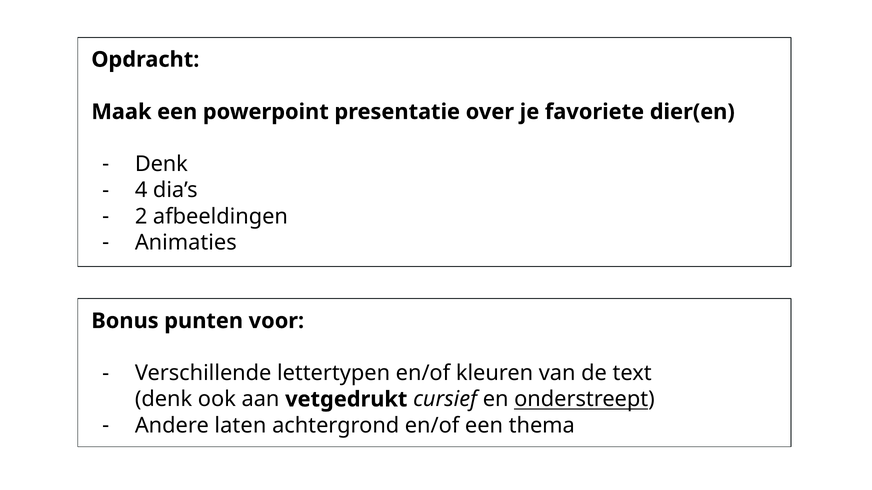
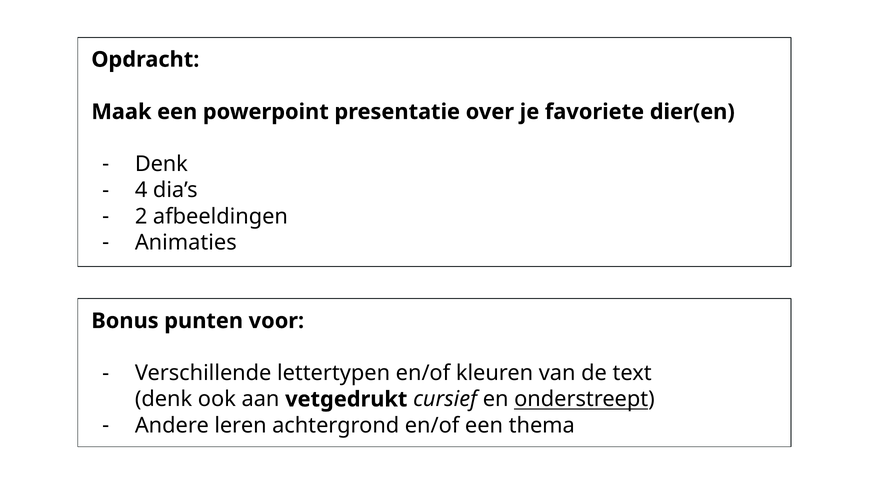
laten: laten -> leren (241, 426)
